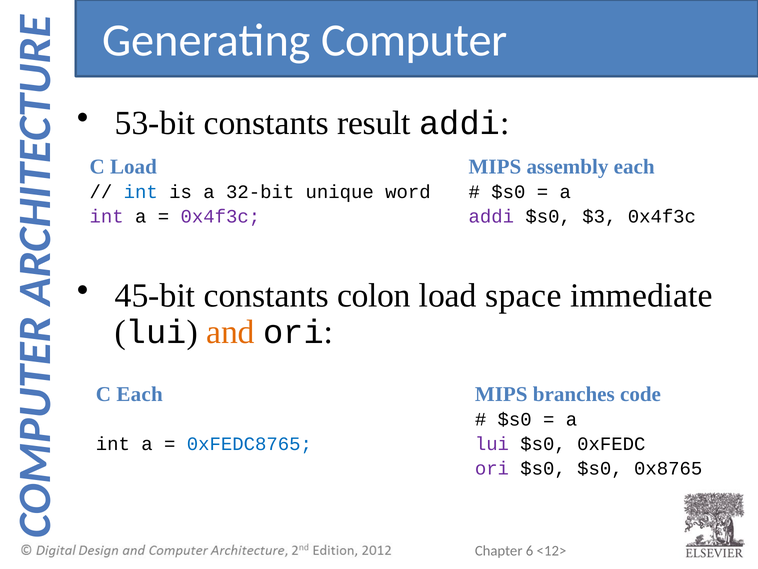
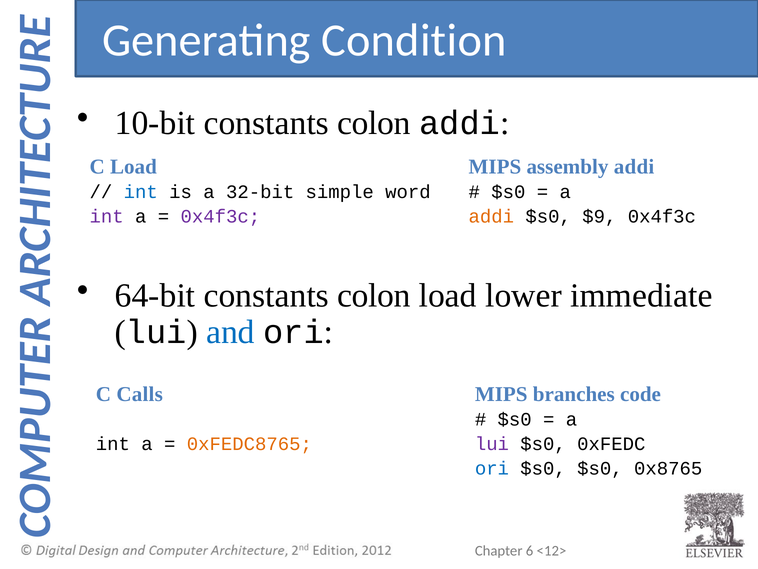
Computer: Computer -> Condition (414, 40)
53-bit: 53-bit -> 10-bit (155, 123)
result: result -> colon (374, 123)
assembly each: each -> addi (634, 167)
unique: unique -> simple (340, 192)
addi colour: purple -> orange (491, 216)
$3: $3 -> $9 (599, 216)
45-bit: 45-bit -> 64-bit (155, 295)
space: space -> lower (524, 295)
and colour: orange -> blue (230, 332)
C Each: Each -> Calls (140, 394)
0xFEDC8765 colour: blue -> orange (249, 444)
ori colour: purple -> blue (492, 468)
